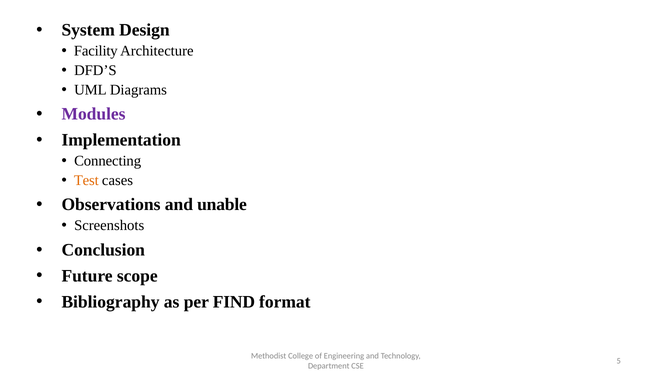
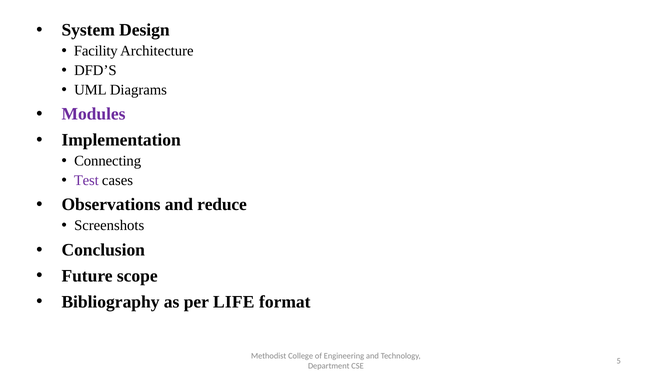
Test colour: orange -> purple (86, 180)
unable: unable -> reduce (222, 205)
FIND: FIND -> LIFE (234, 302)
